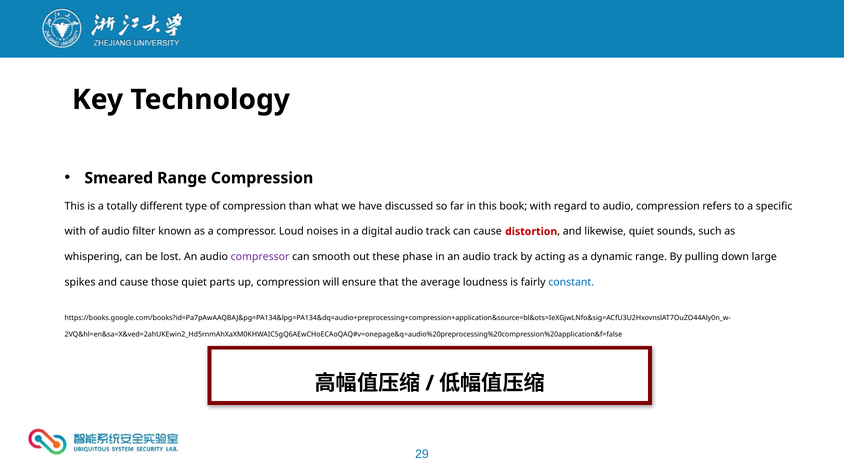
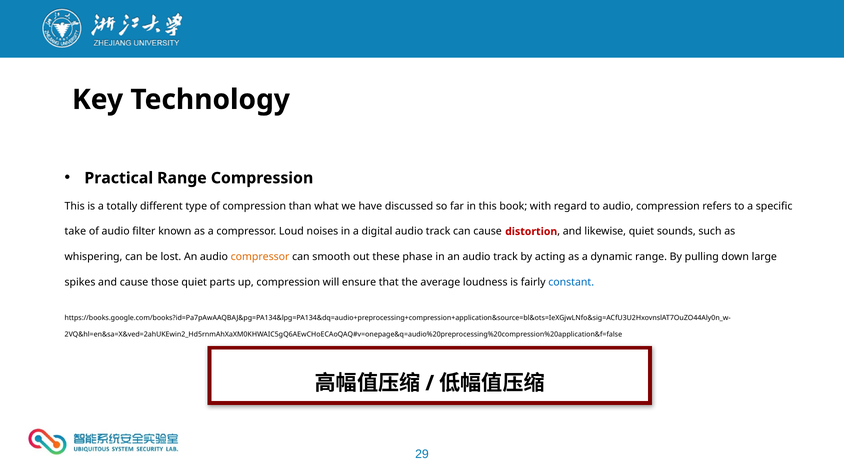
Smeared: Smeared -> Practical (119, 178)
with: with -> take (75, 231)
compressor colour: purple -> orange (260, 257)
